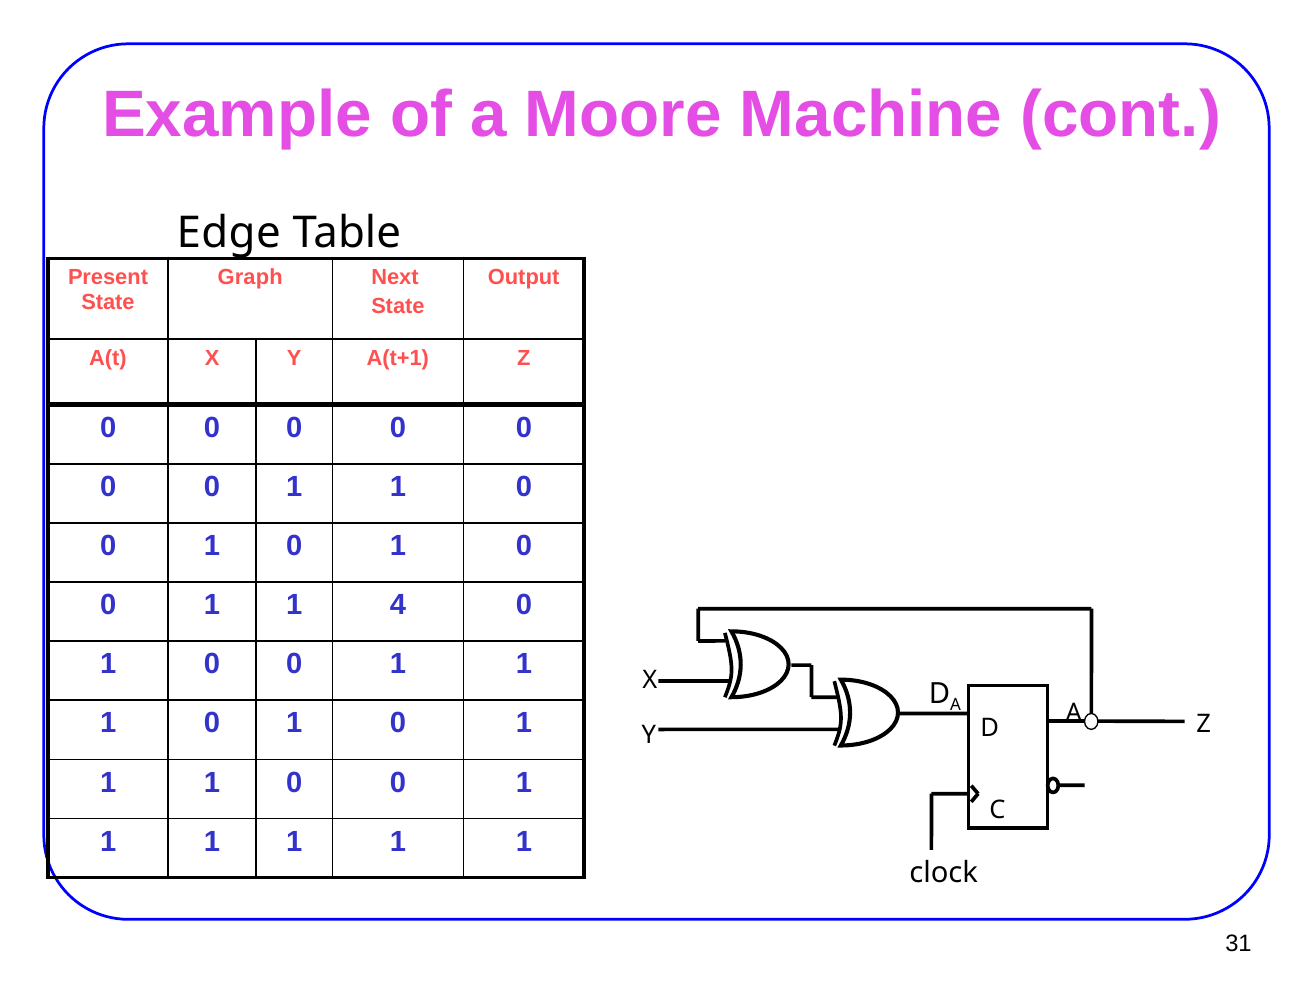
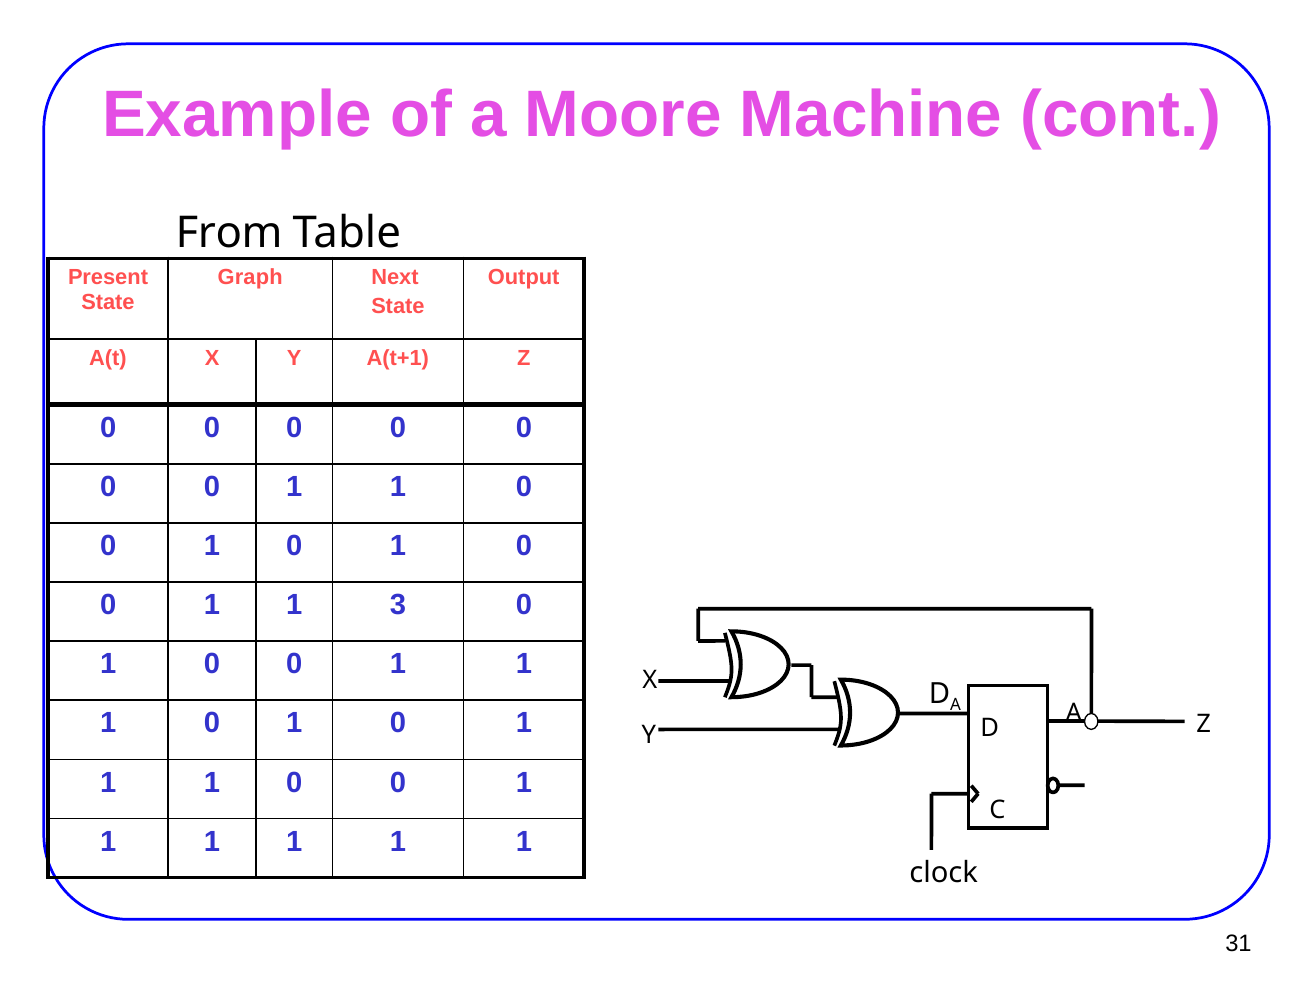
Edge: Edge -> From (229, 233)
4: 4 -> 3 (398, 605)
